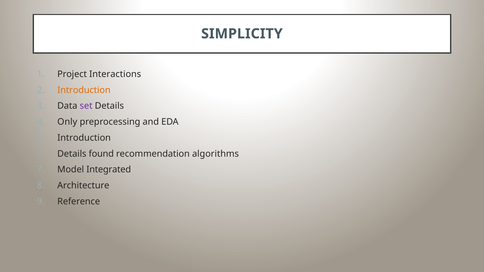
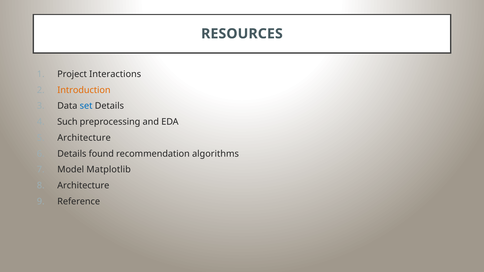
SIMPLICITY: SIMPLICITY -> RESOURCES (242, 34)
set colour: purple -> blue (86, 106)
Only: Only -> Such (67, 122)
Introduction: Introduction -> Architecture (84, 138)
Integrated: Integrated -> Matplotlib (109, 170)
